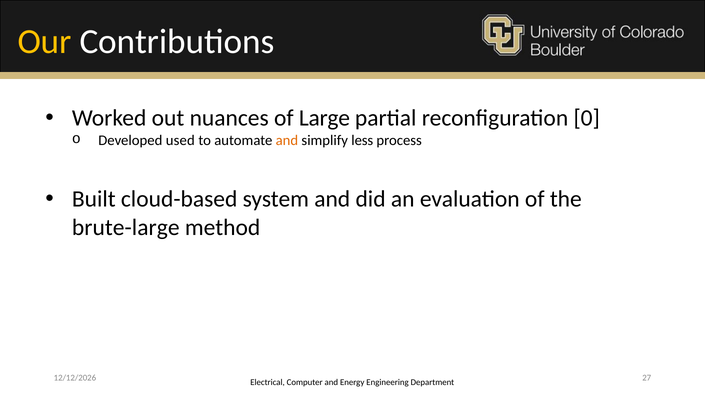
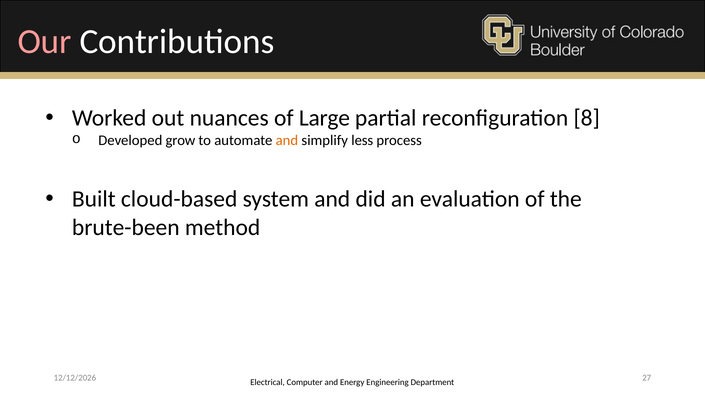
Our colour: yellow -> pink (45, 42)
0: 0 -> 8 (587, 118)
used: used -> grow (180, 141)
brute-large: brute-large -> brute-been (126, 228)
